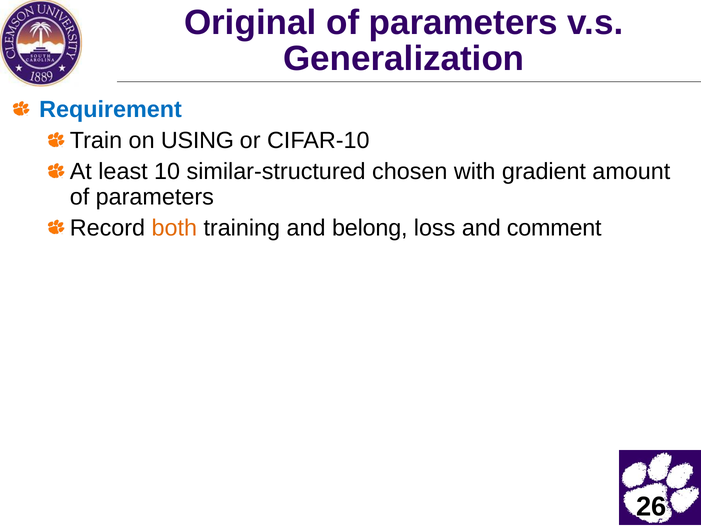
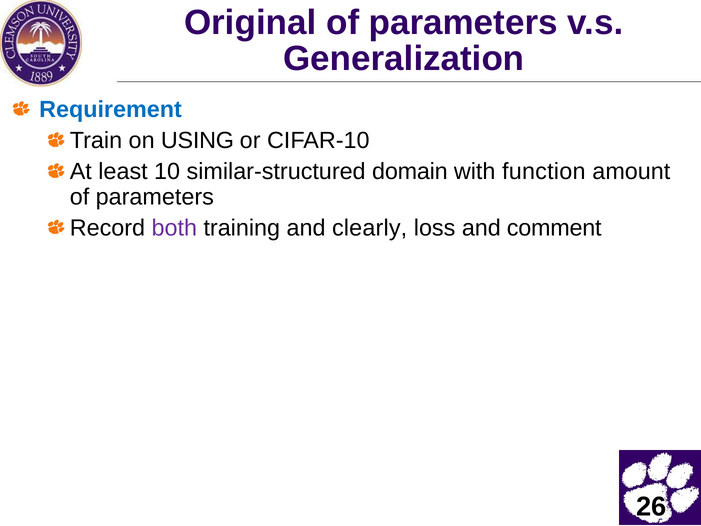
chosen: chosen -> domain (410, 172)
gradient: gradient -> function (544, 172)
both colour: orange -> purple (174, 228)
belong: belong -> clearly (370, 228)
